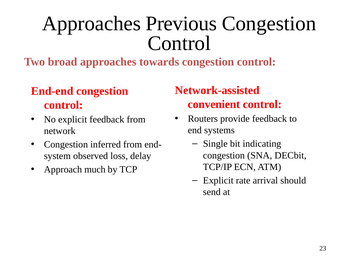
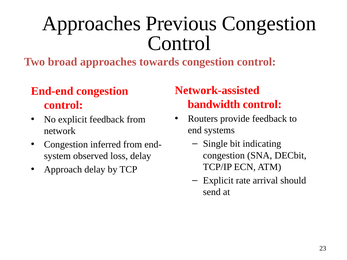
convenient: convenient -> bandwidth (214, 104)
Approach much: much -> delay (95, 170)
